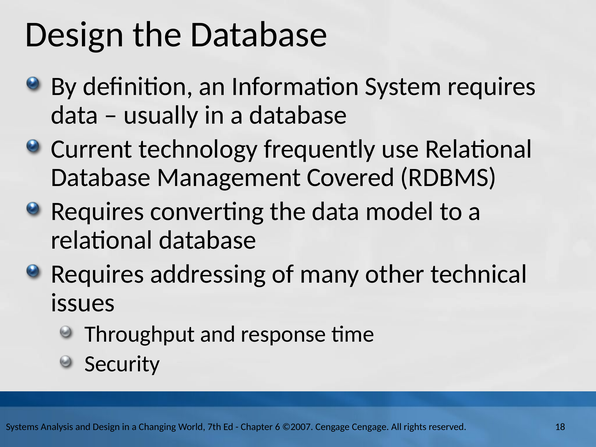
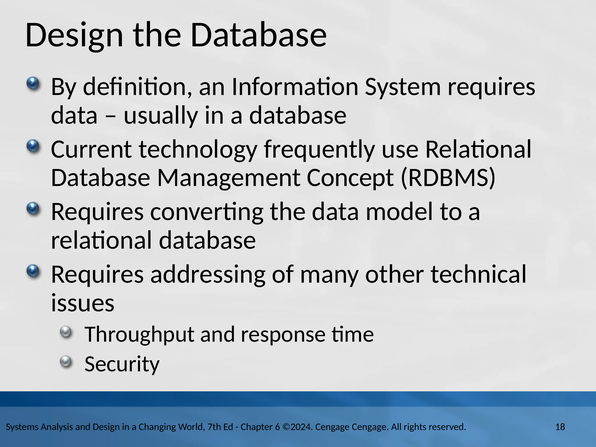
Covered: Covered -> Concept (351, 178)
©2007: ©2007 -> ©2024 (298, 427)
